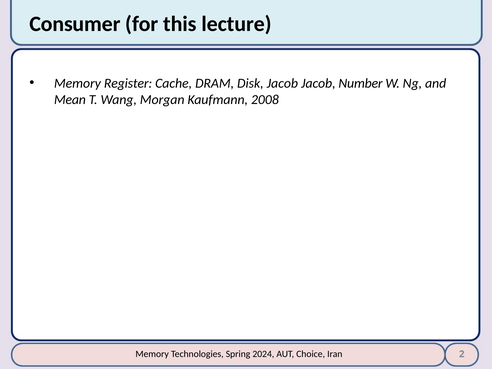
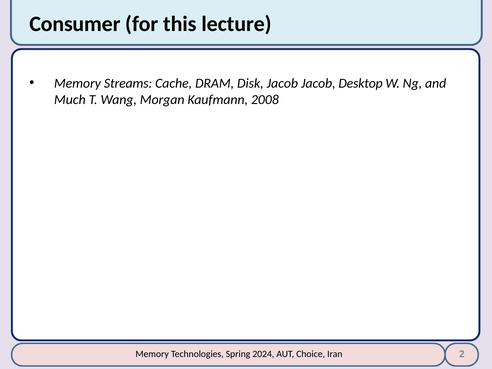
Register: Register -> Streams (128, 83)
Number: Number -> Desktop (361, 83)
Mean: Mean -> Much (70, 100)
